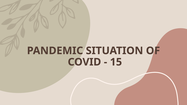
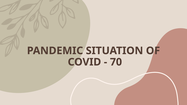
15: 15 -> 70 (116, 62)
